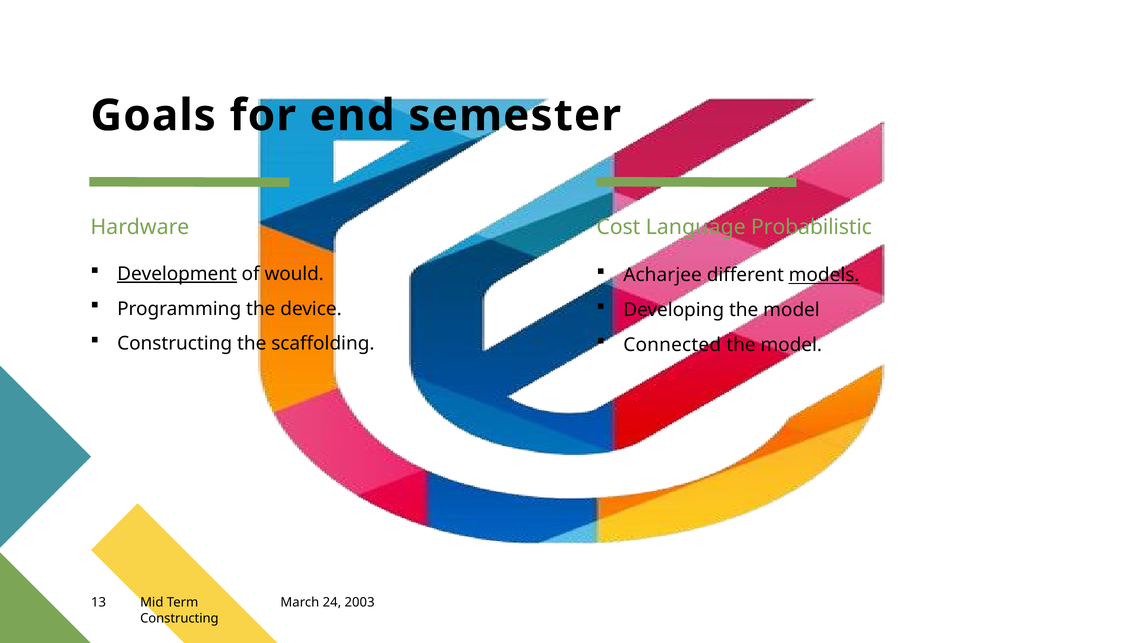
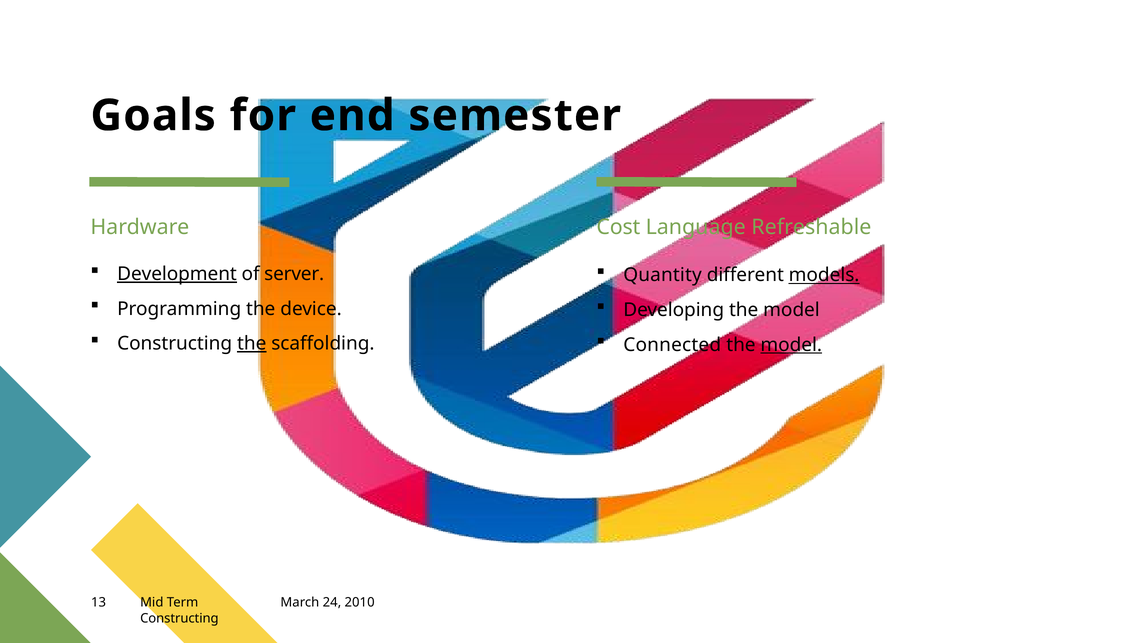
Probabilistic: Probabilistic -> Refreshable (811, 227)
would: would -> server (294, 274)
Acharjee: Acharjee -> Quantity (663, 275)
the underline: none -> present (252, 344)
model underline: none -> present (791, 345)
2003: 2003 -> 2010 (360, 602)
